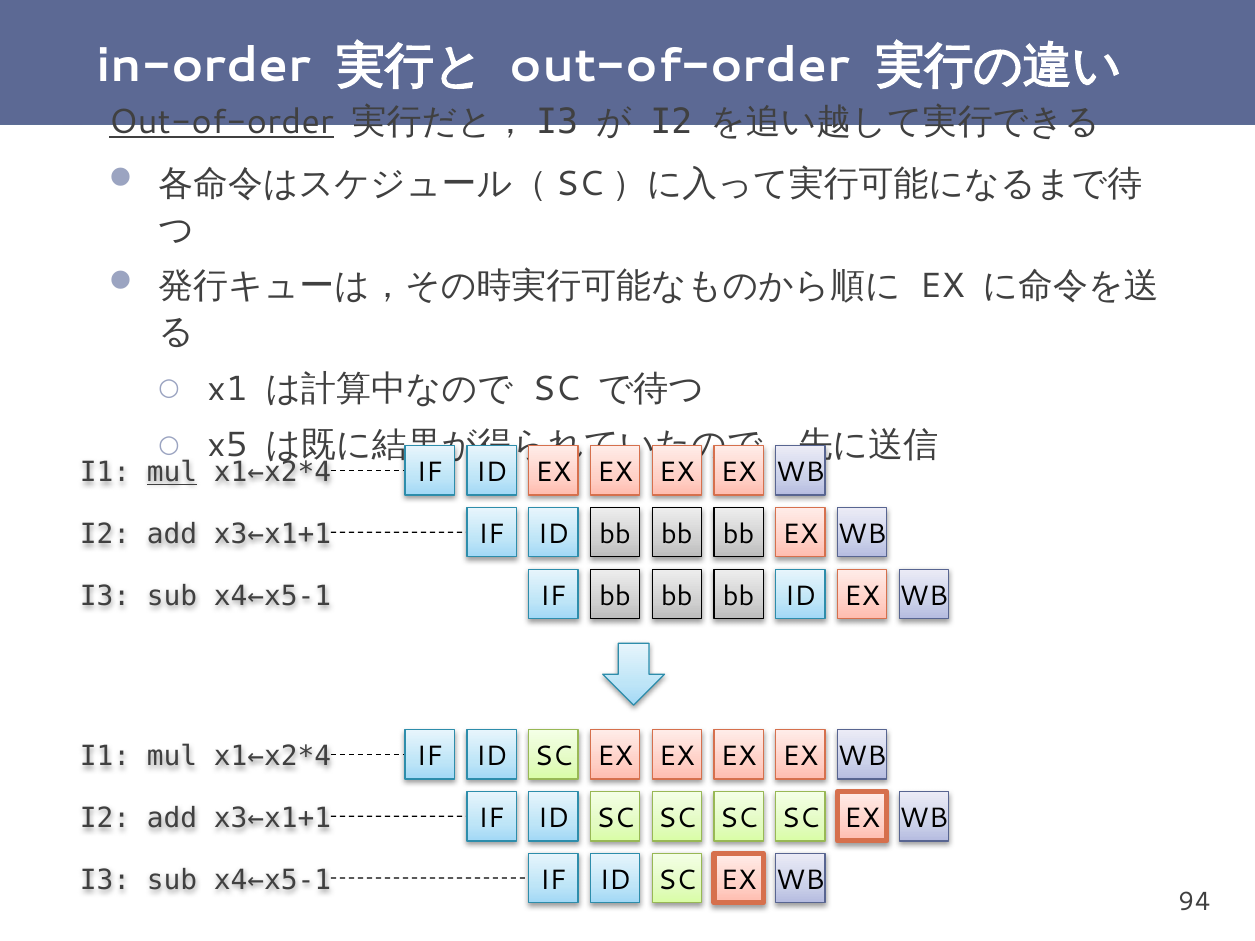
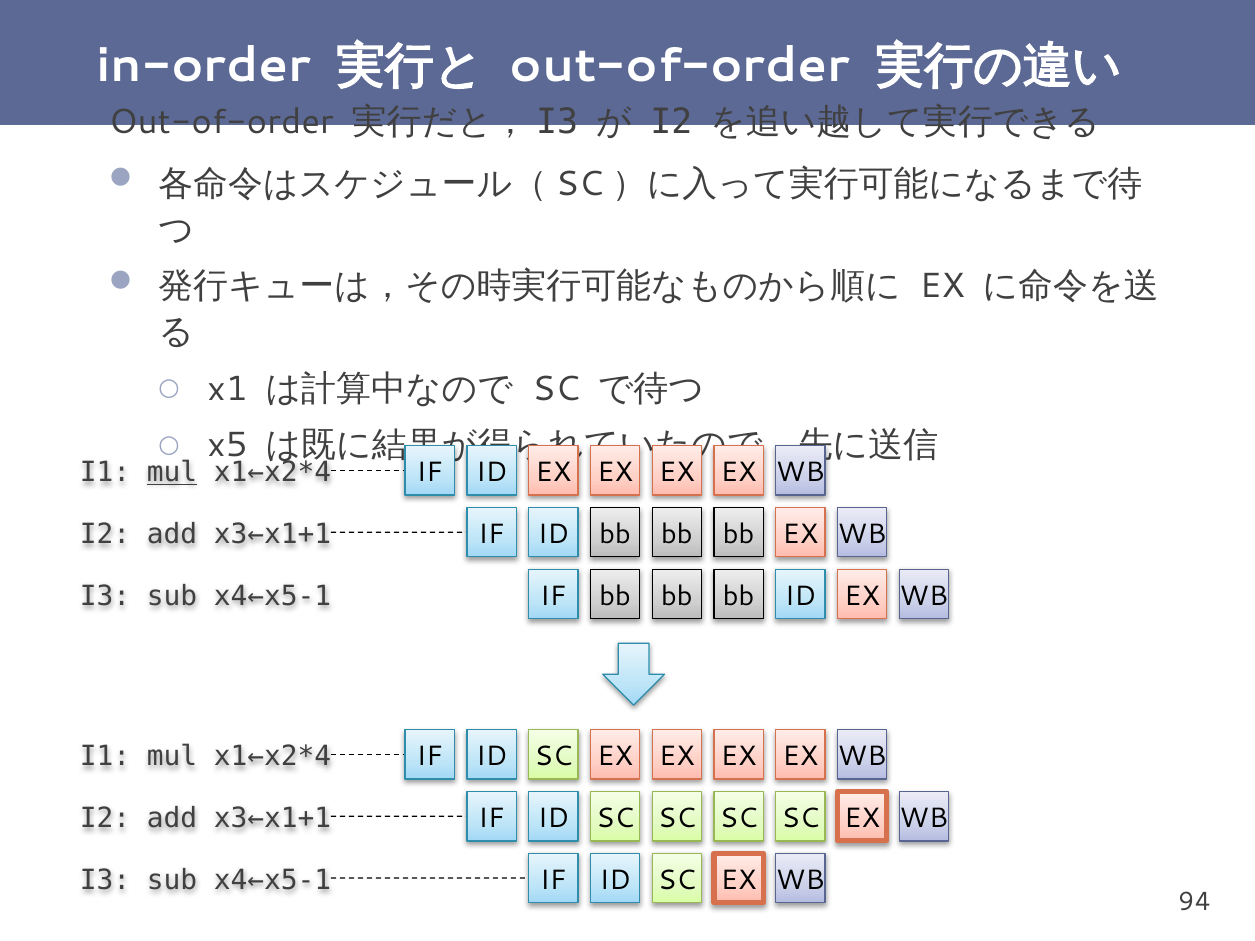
Out-of-order underline: present -> none (221, 122)
